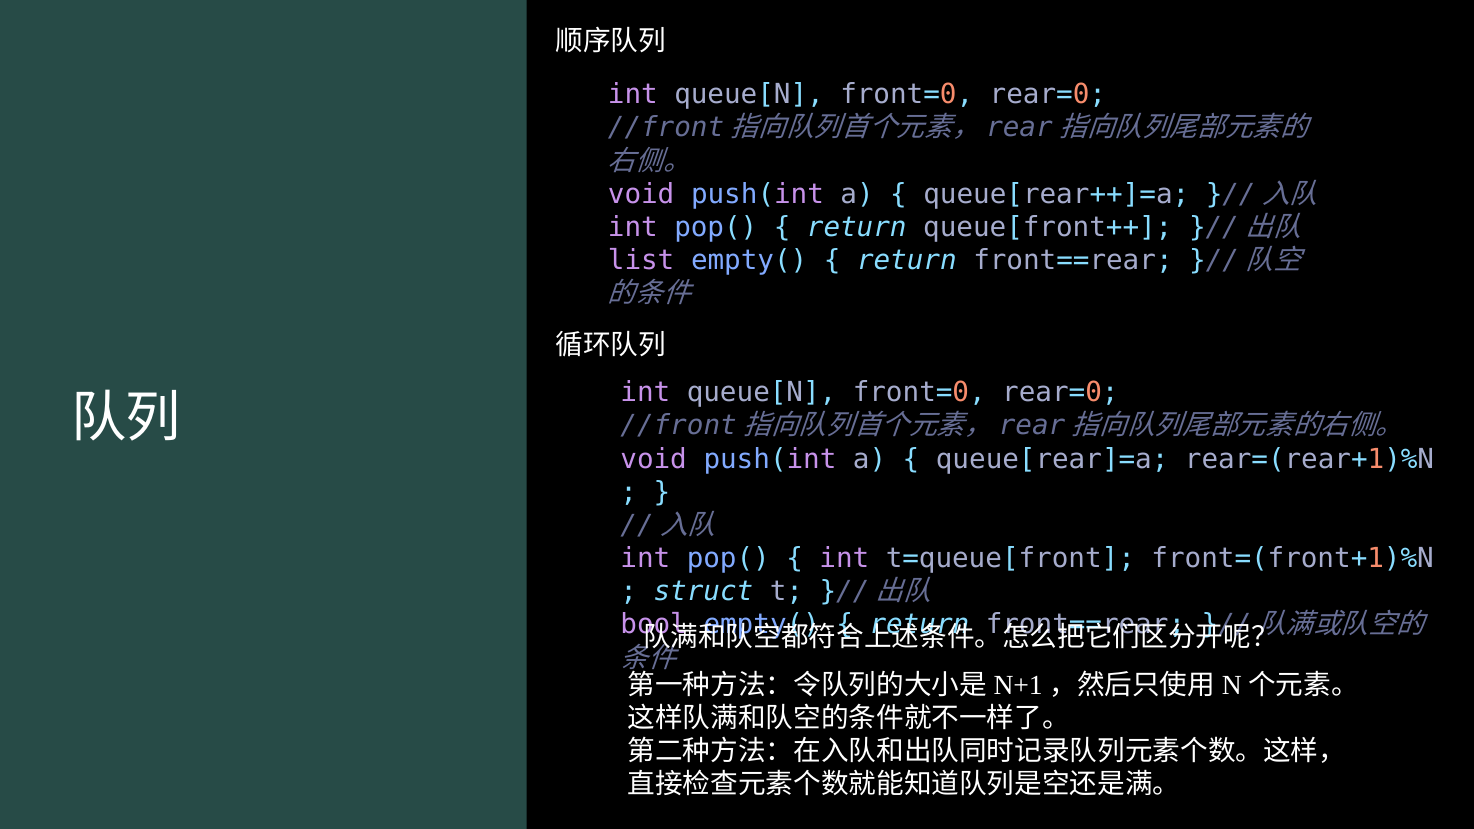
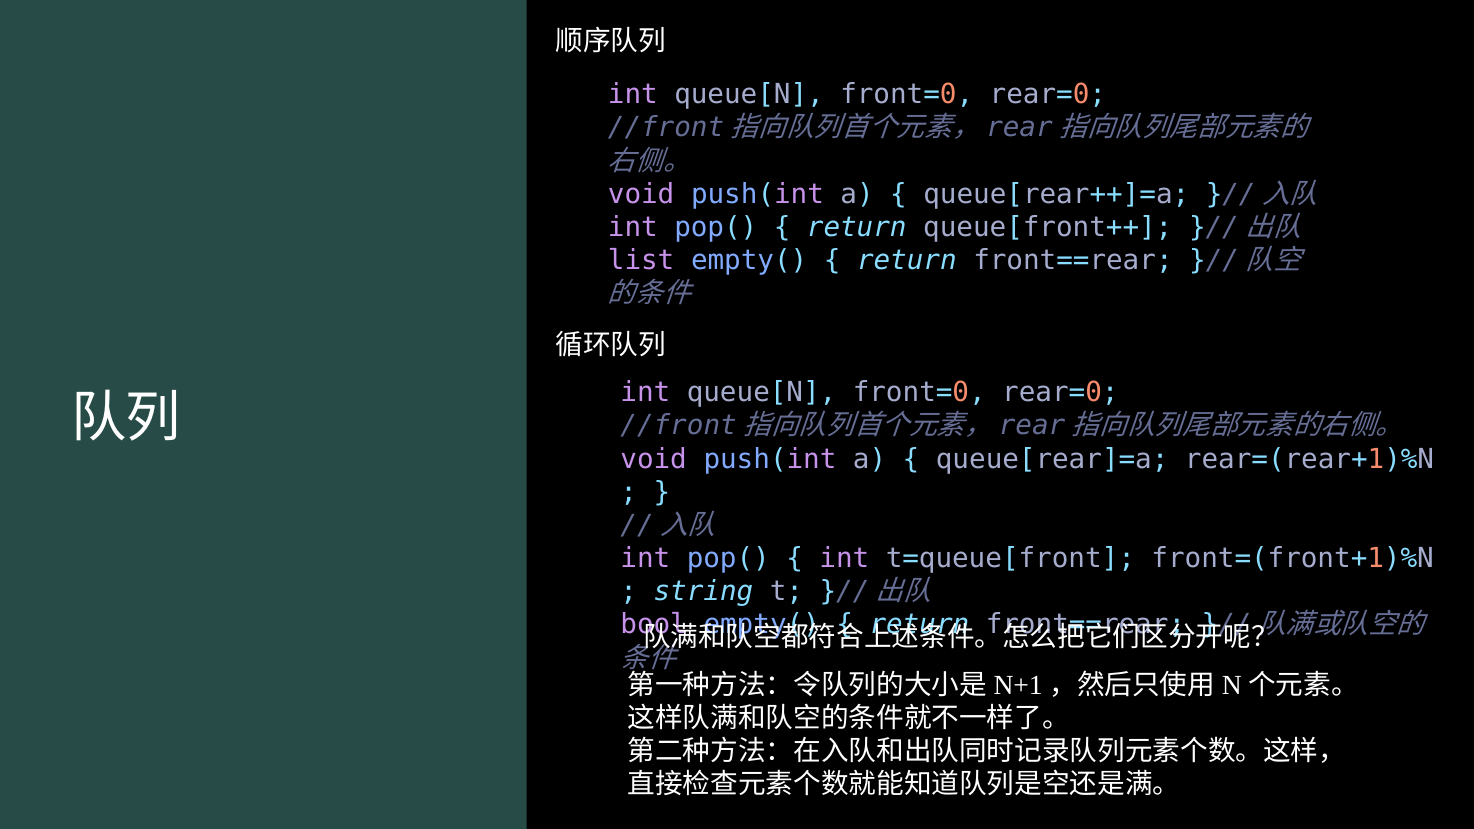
struct: struct -> string (703, 592)
